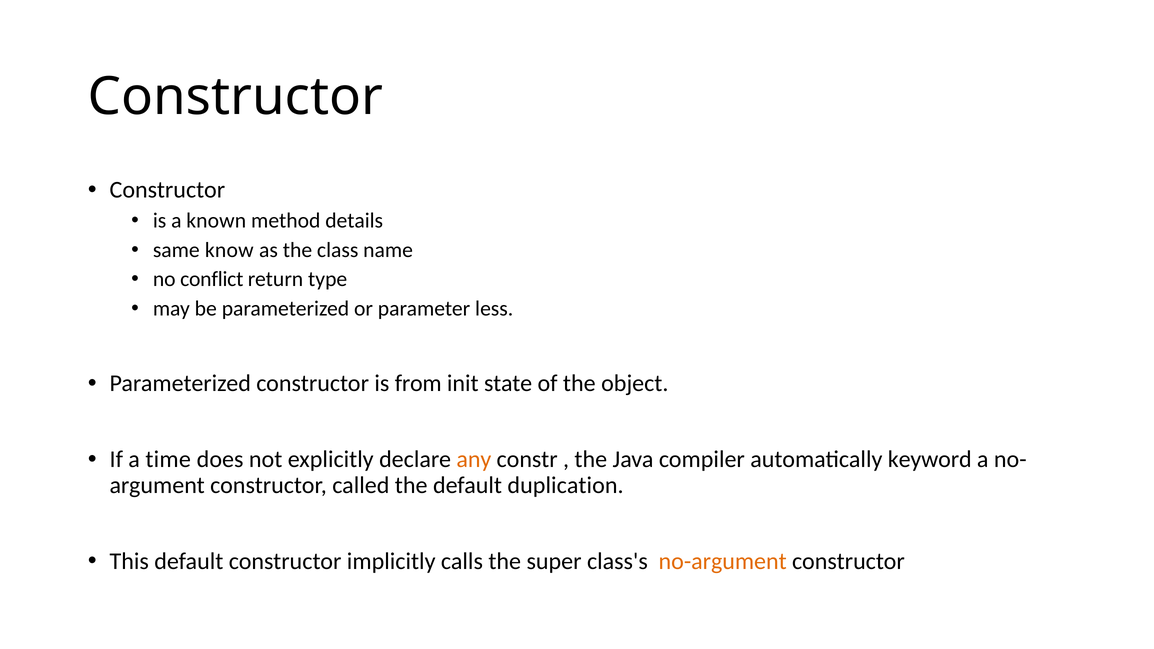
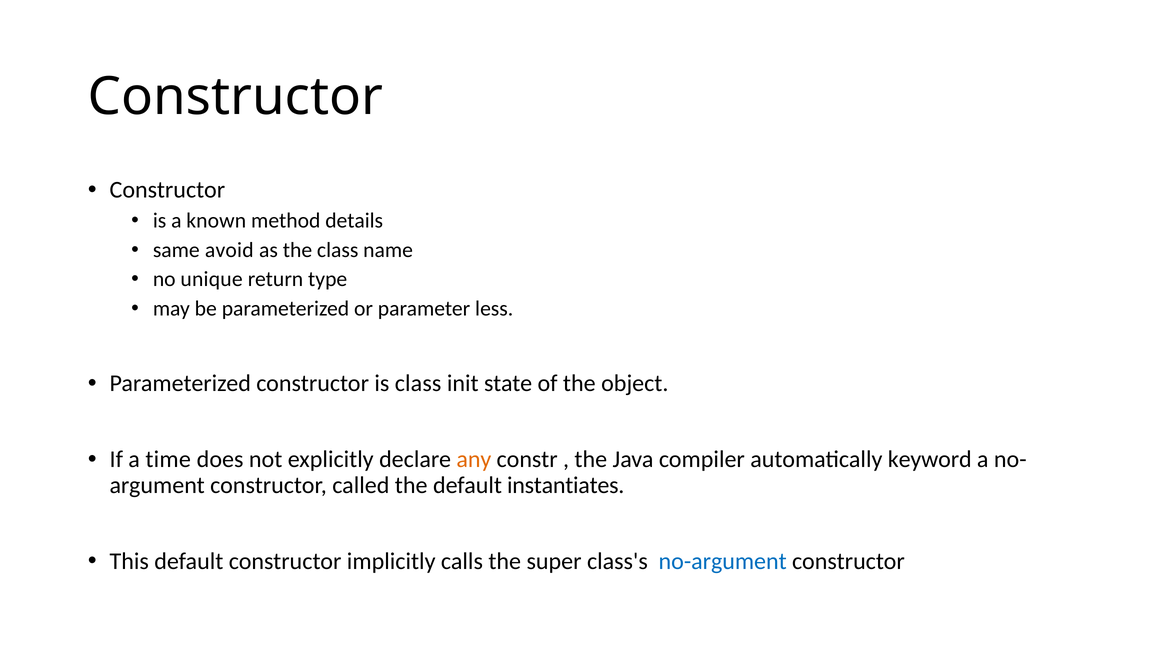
know: know -> avoid (229, 250)
conflict: conflict -> unique (212, 279)
is from: from -> class (418, 383)
duplication: duplication -> instantiates (566, 485)
no-argument colour: orange -> blue (723, 561)
